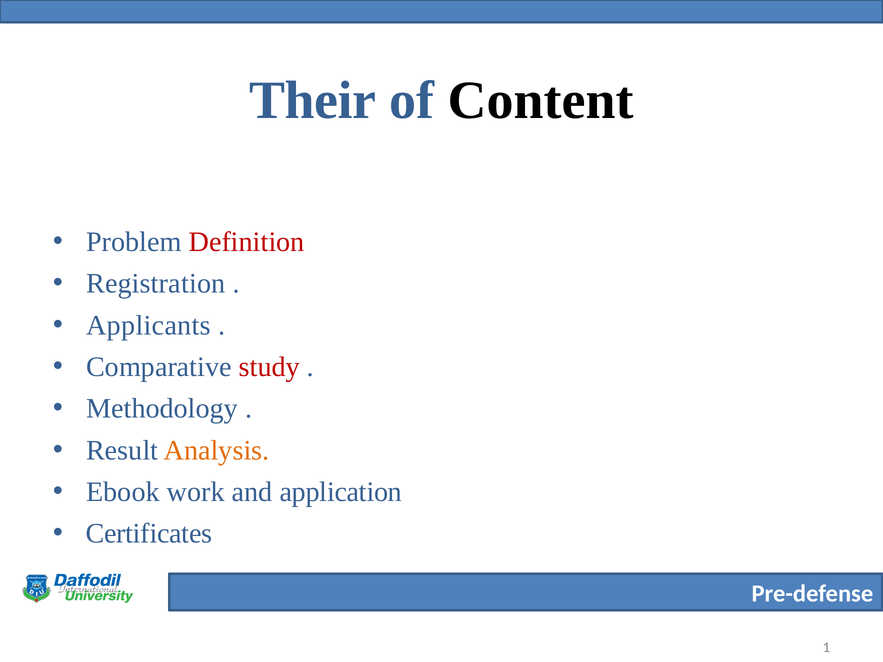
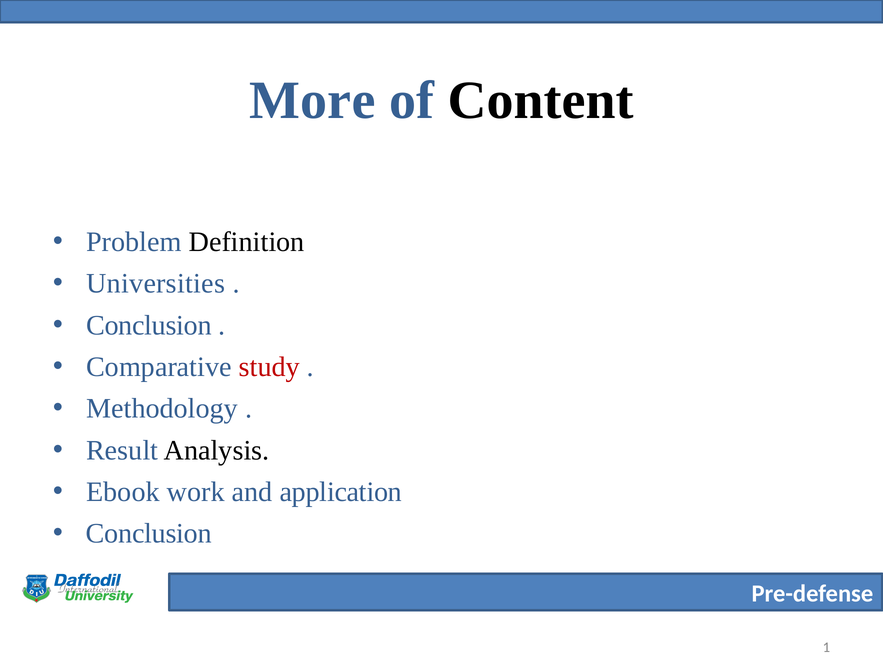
Their: Their -> More (312, 101)
Definition colour: red -> black (247, 242)
Registration: Registration -> Universities (156, 284)
Applicants: Applicants -> Conclusion (149, 325)
Analysis colour: orange -> black (217, 450)
Certificates: Certificates -> Conclusion (149, 534)
